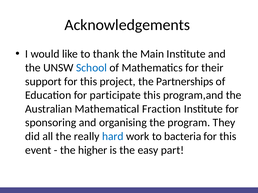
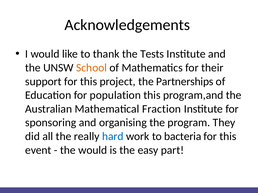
Main: Main -> Tests (152, 54)
School colour: blue -> orange (92, 68)
participate: participate -> population (115, 95)
the higher: higher -> would (93, 150)
